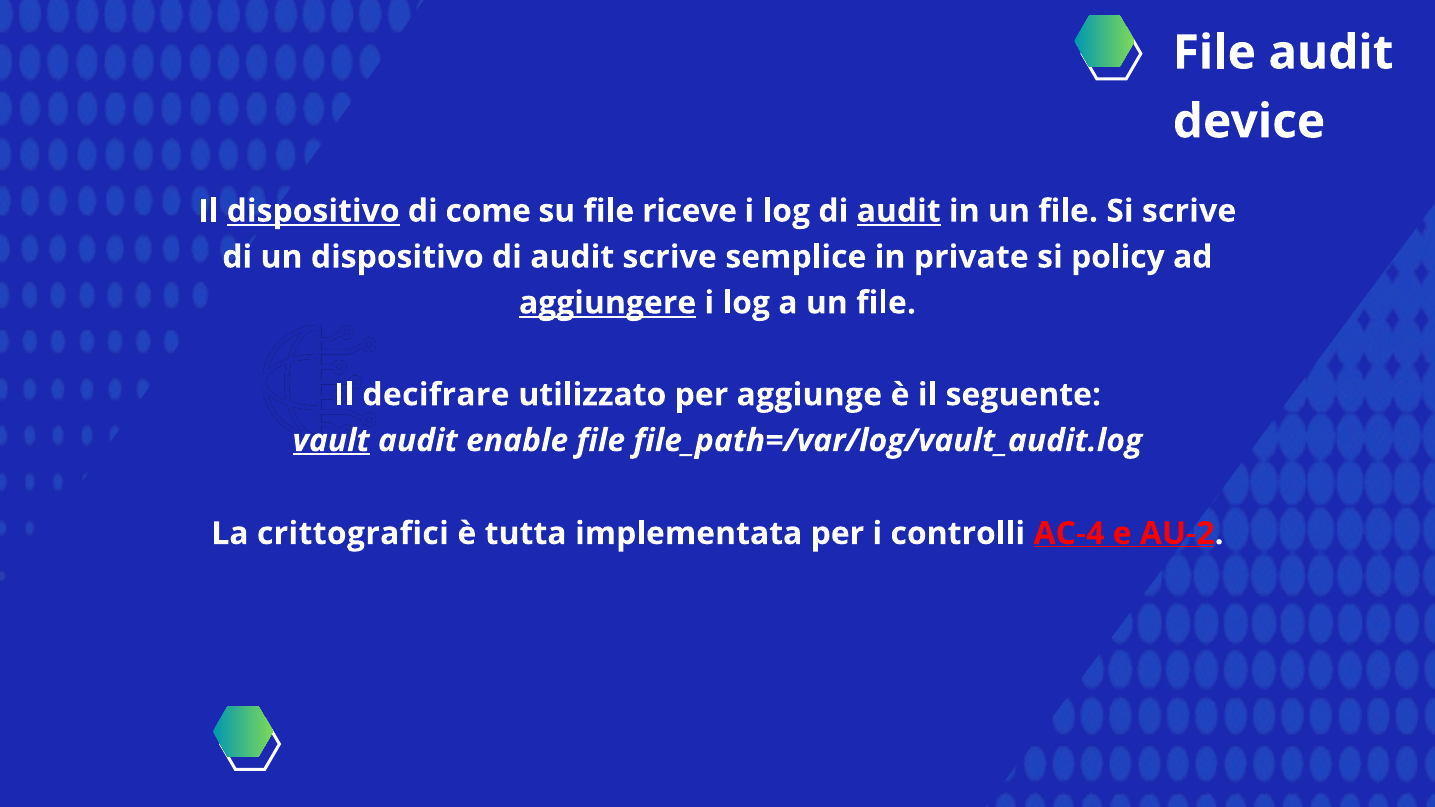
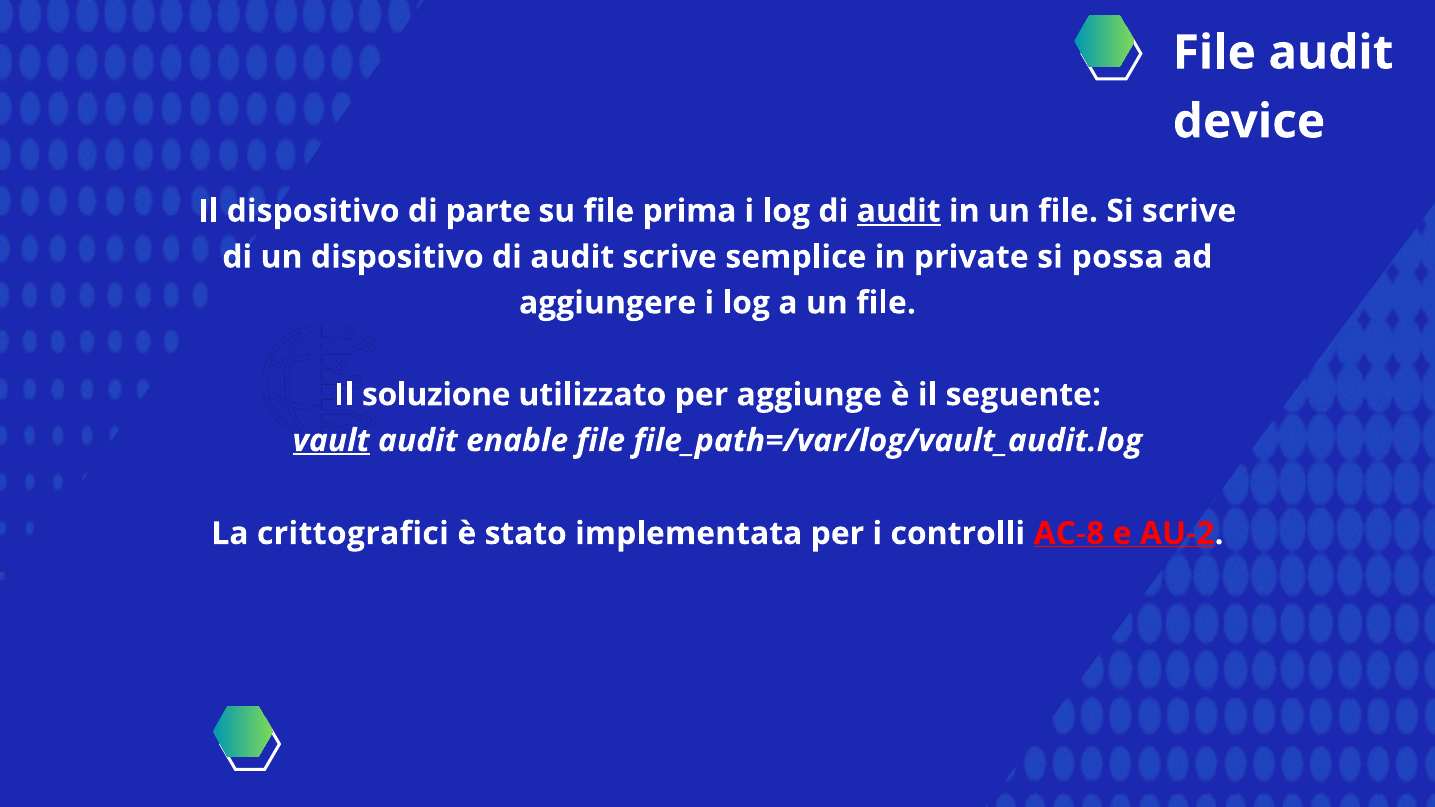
dispositivo underline: present -> none (313, 211)
come: come -> parte (488, 211)
riceve: riceve -> prima (689, 211)
policy: policy -> possa (1118, 257)
aggiungere underline: present -> none (608, 303)
decifrare: decifrare -> soluzione (436, 395)
tutta: tutta -> stato (526, 534)
AC-4: AC-4 -> AC-8 (1069, 534)
